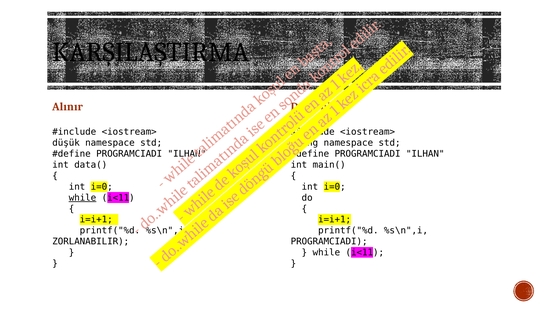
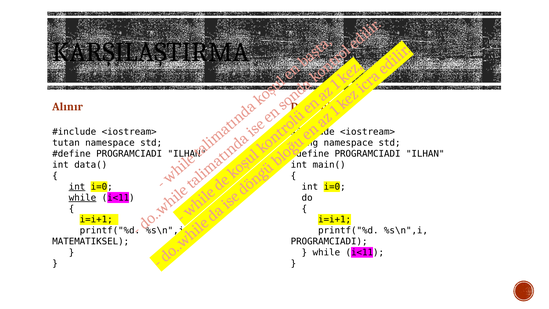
düşük: düşük -> tutan (66, 143)
int underline: none -> present (77, 187)
ZORLANABILIR: ZORLANABILIR -> MATEMATIKSEL (91, 241)
